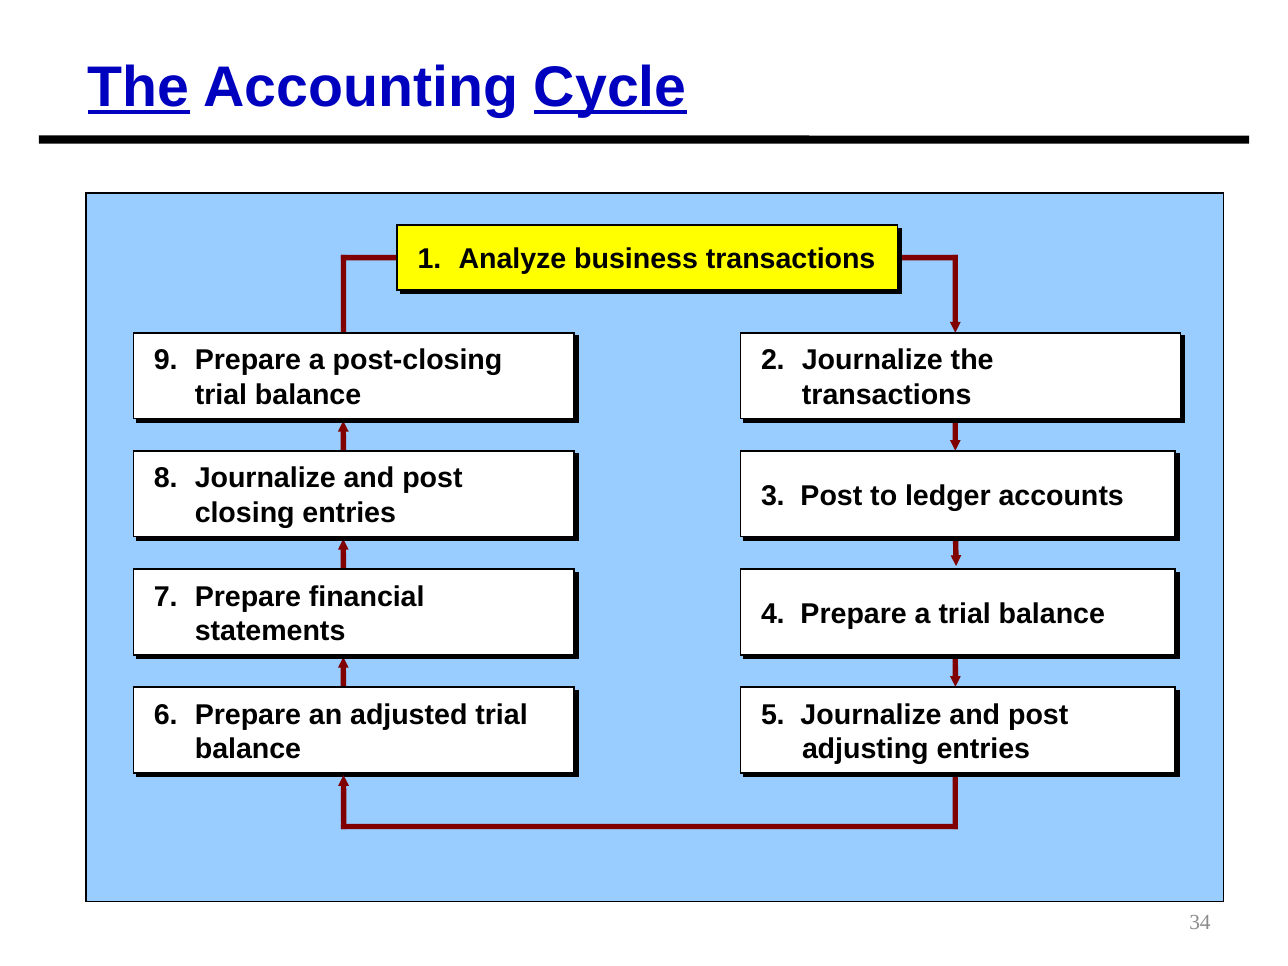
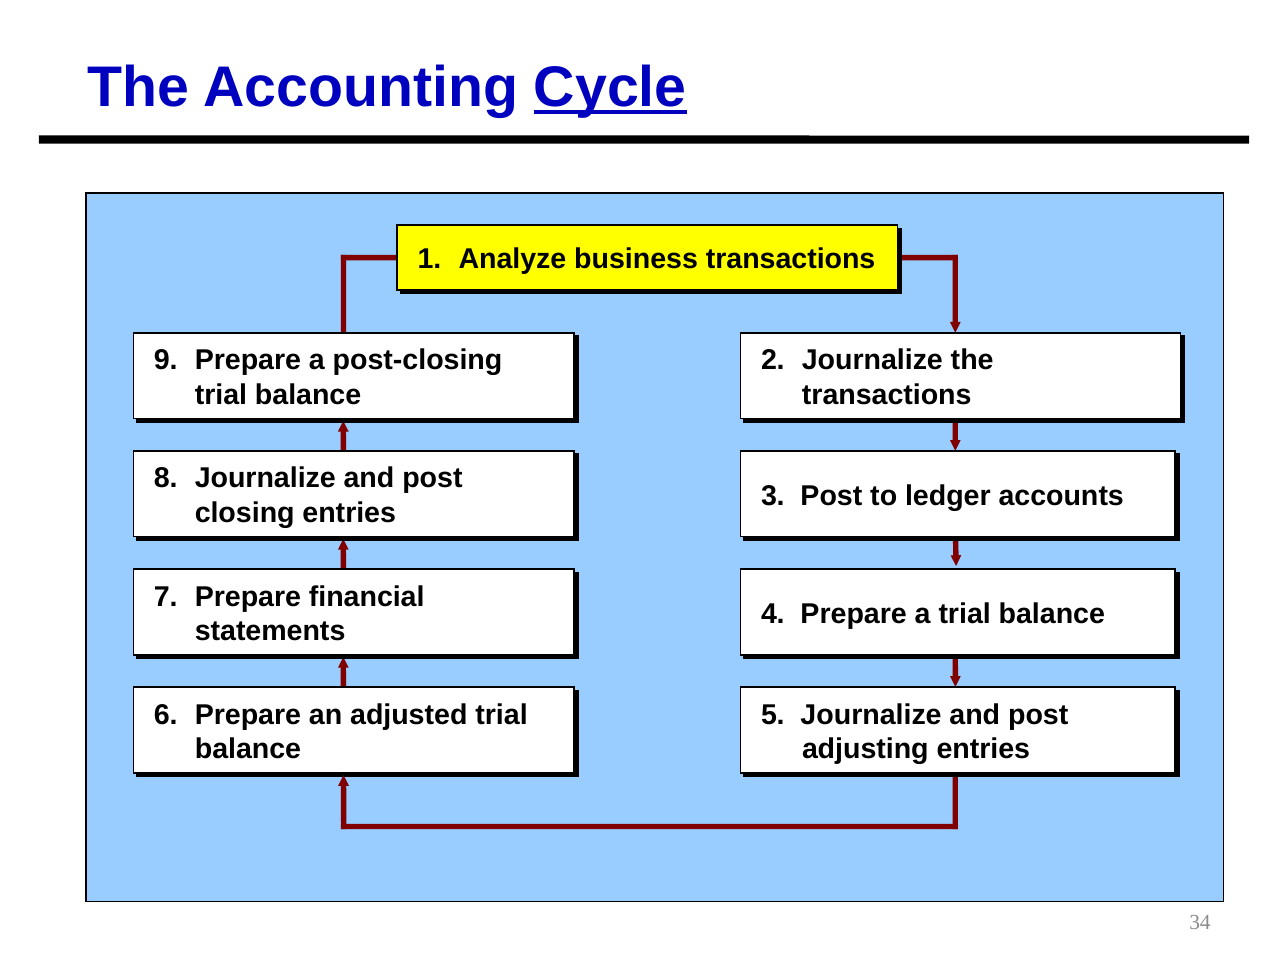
The underline: present -> none (139, 88)
